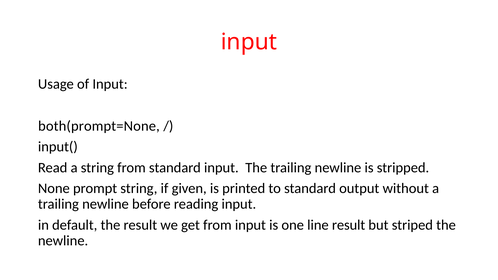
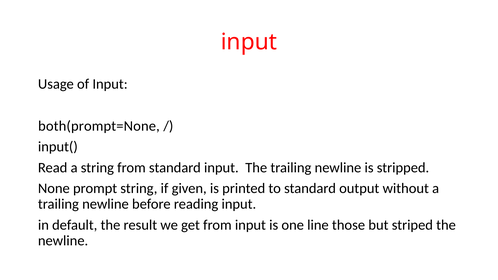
line result: result -> those (349, 225)
